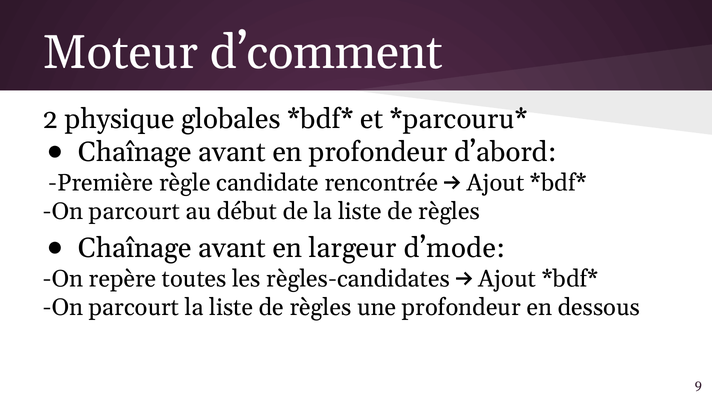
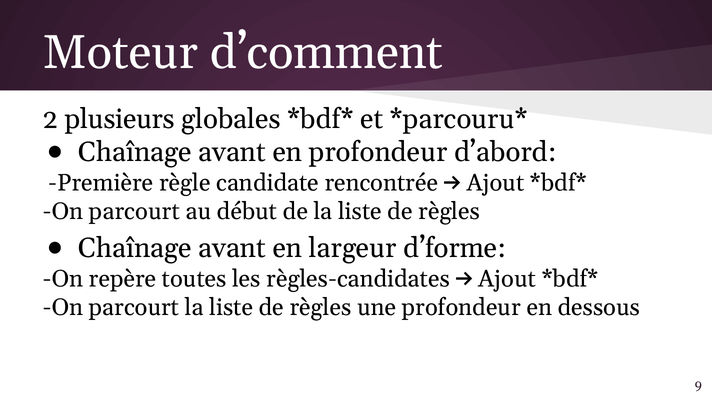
physique: physique -> plusieurs (120, 119)
d’mode: d’mode -> d’forme (455, 249)
